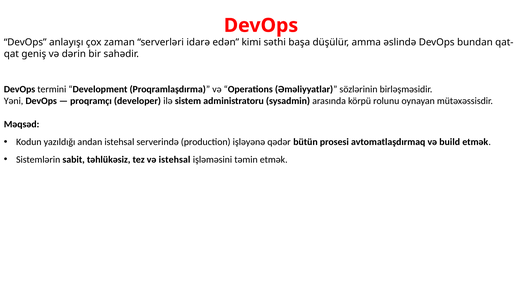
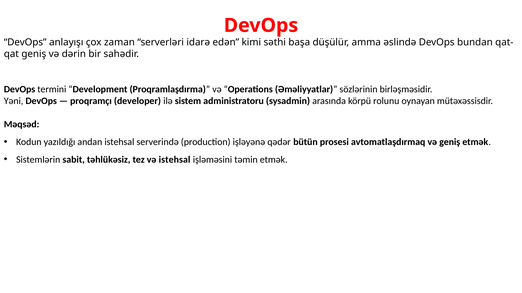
və build: build -> geniş (450, 142)
